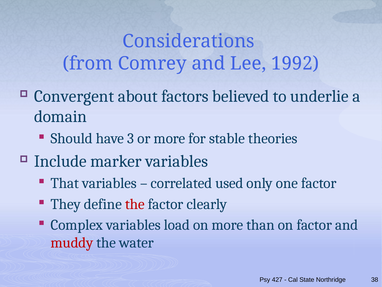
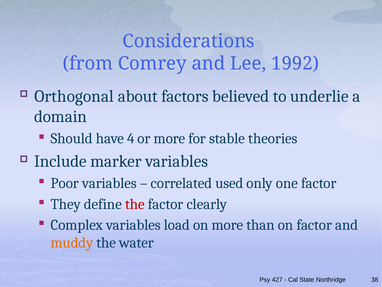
Convergent: Convergent -> Orthogonal (74, 96)
3: 3 -> 4 (131, 138)
That: That -> Poor (65, 183)
muddy colour: red -> orange (72, 242)
